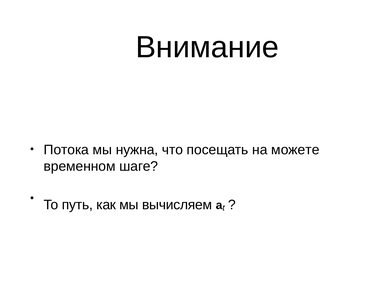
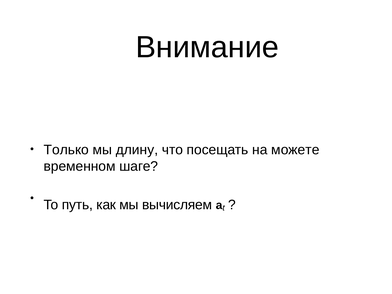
Потока: Потока -> Только (66, 150)
нужна: нужна -> длину (137, 150)
